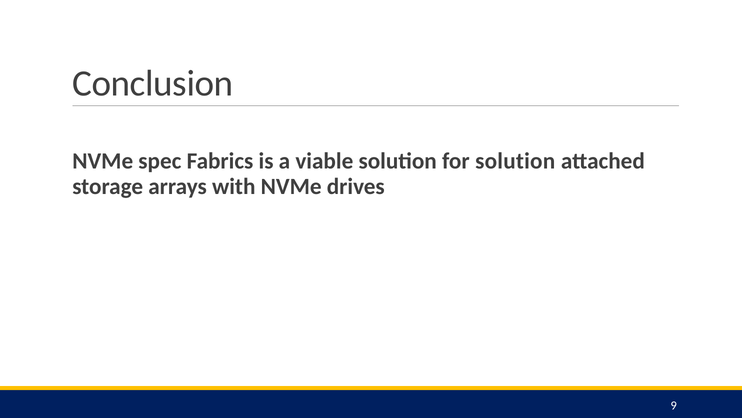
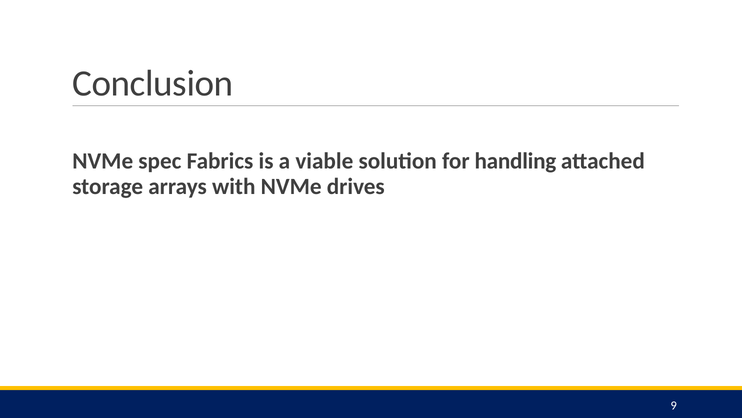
for solution: solution -> handling (515, 161)
